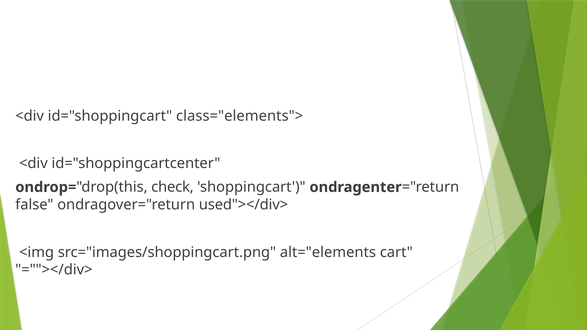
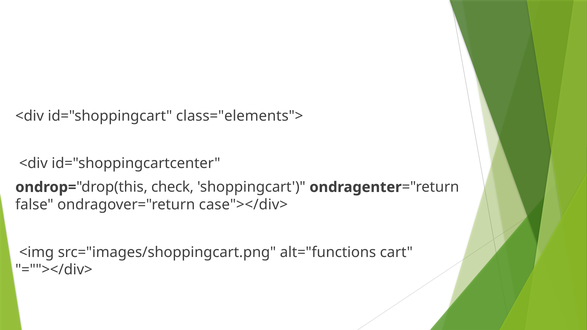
used"></div>: used"></div> -> case"></div> (243, 205)
alt="elements: alt="elements -> alt="functions (328, 252)
